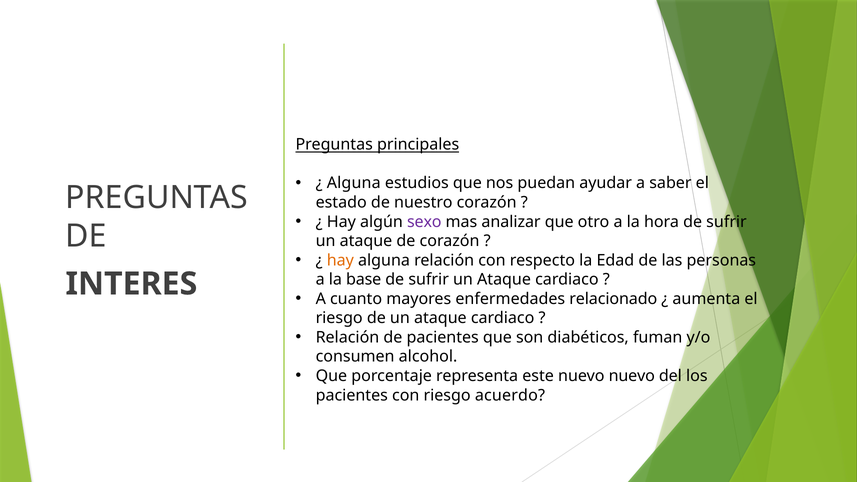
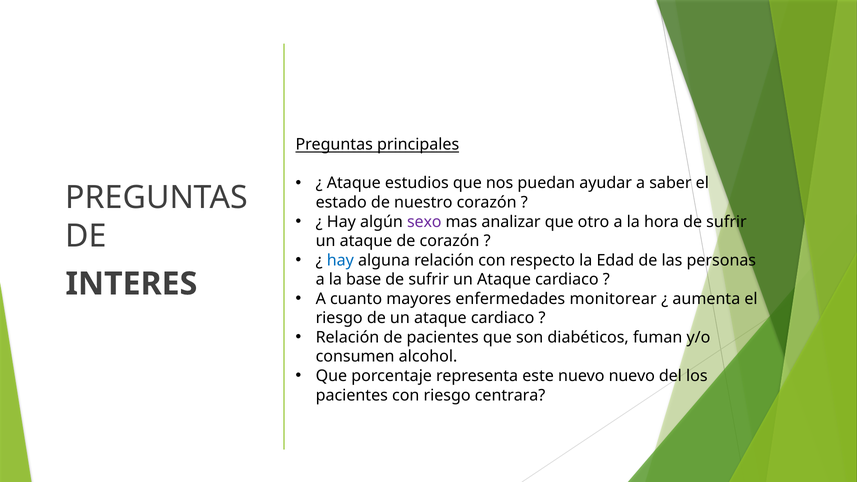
Alguna: Alguna -> Ataque (354, 183)
hay colour: orange -> blue (340, 260)
relacionado: relacionado -> monitorear (613, 299)
acuerdo: acuerdo -> centrara (510, 395)
